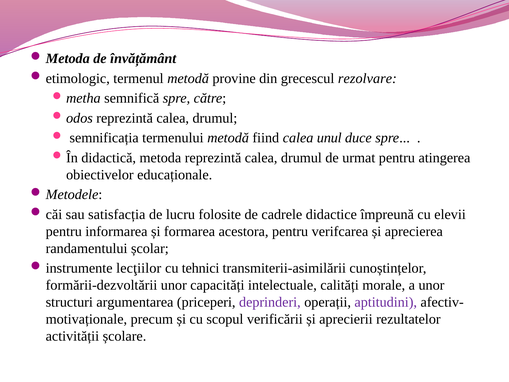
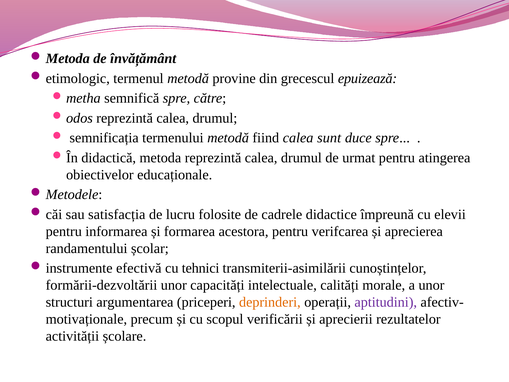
rezolvare: rezolvare -> epuizează (368, 78)
unul: unul -> sunt (329, 138)
lecţiilor: lecţiilor -> efectivă (139, 268)
deprinderi colour: purple -> orange (270, 302)
